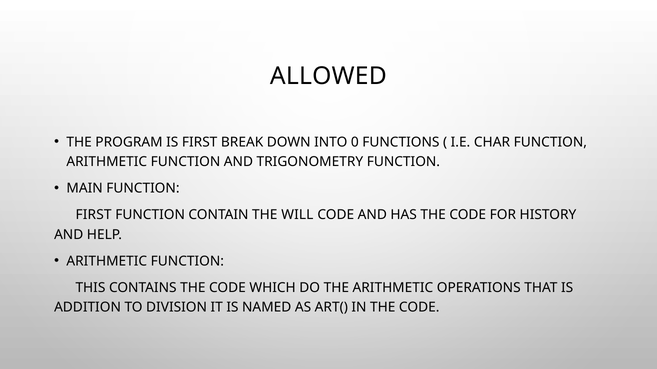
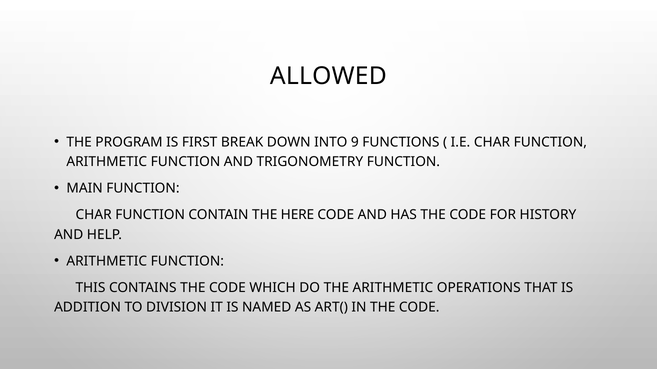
0: 0 -> 9 (355, 142)
FIRST: FIRST -> CHAR (94, 215)
WILL: WILL -> HERE (297, 215)
